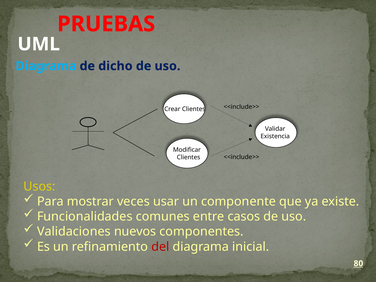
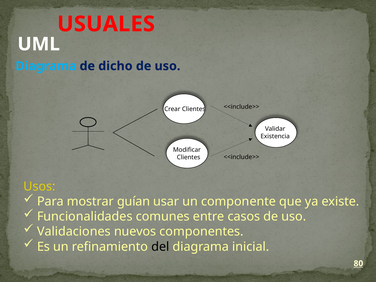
PRUEBAS: PRUEBAS -> USUALES (106, 24)
veces: veces -> guían (134, 202)
del colour: red -> black (160, 247)
